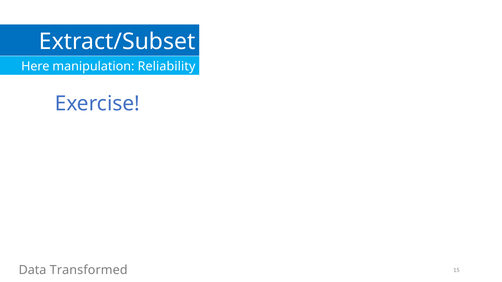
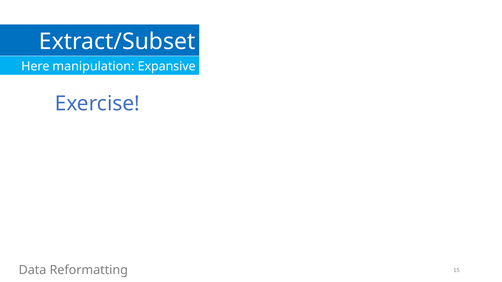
Reliability: Reliability -> Expansive (167, 66)
Transformed: Transformed -> Reformatting (89, 270)
